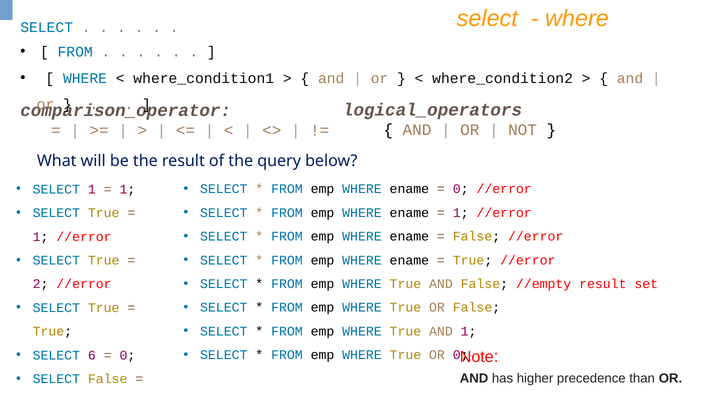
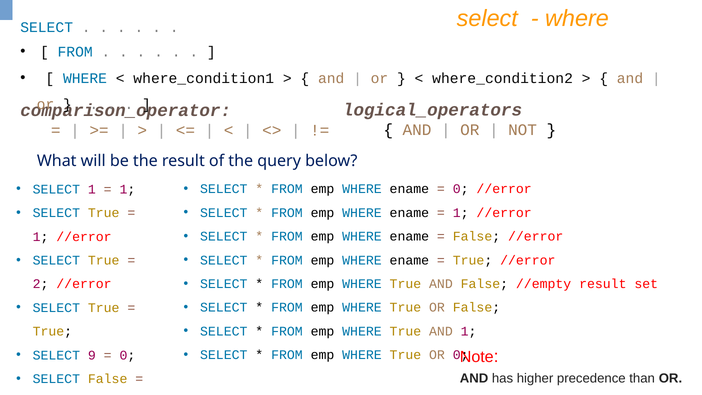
6: 6 -> 9 (92, 355)
